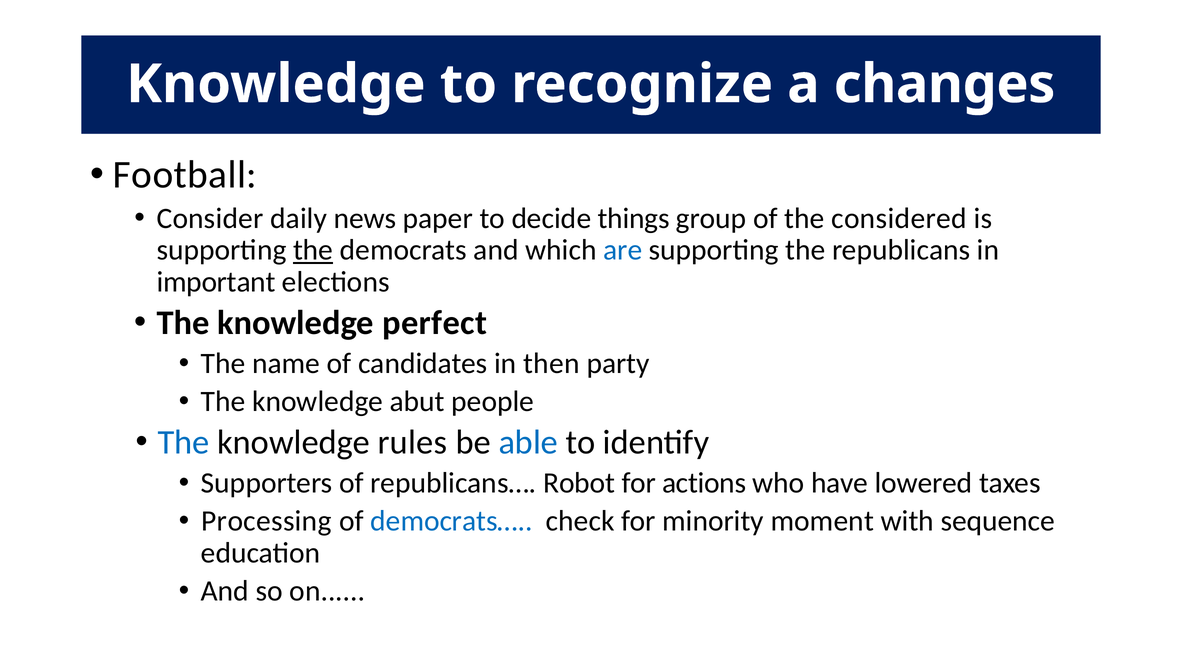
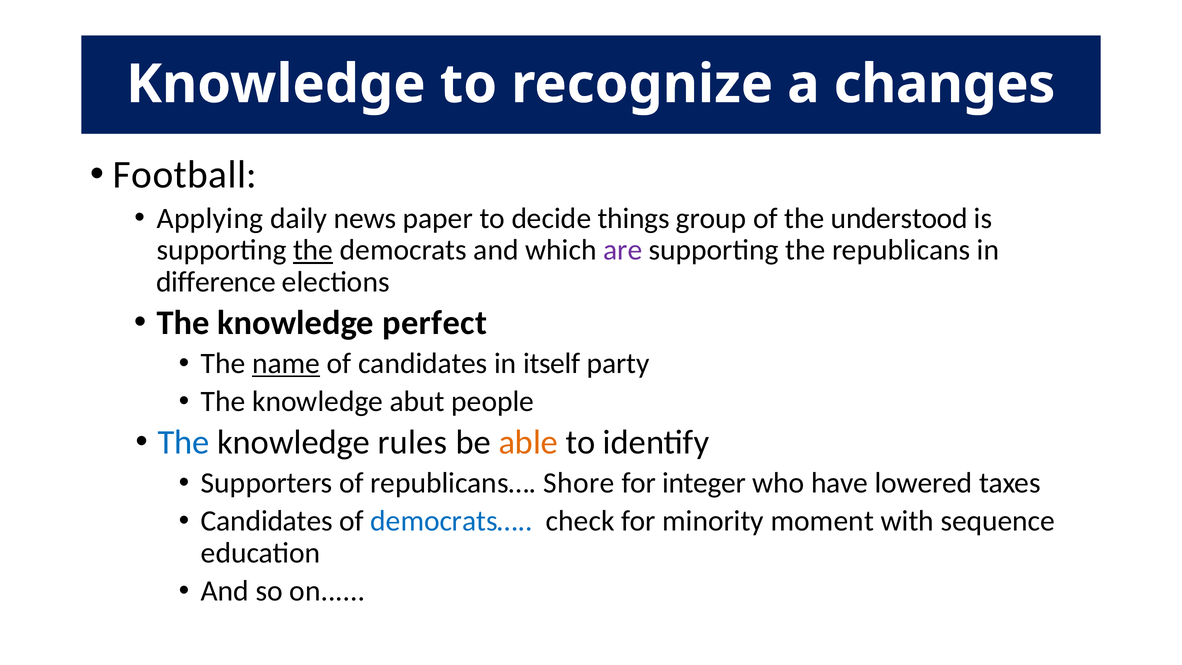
Consider: Consider -> Applying (210, 218)
considered: considered -> understood (899, 218)
are colour: blue -> purple (623, 250)
important: important -> difference (216, 282)
name underline: none -> present (286, 363)
then: then -> itself (552, 363)
able colour: blue -> orange (528, 442)
Robot: Robot -> Shore (579, 483)
actions: actions -> integer (704, 483)
Processing: Processing -> Candidates (267, 521)
